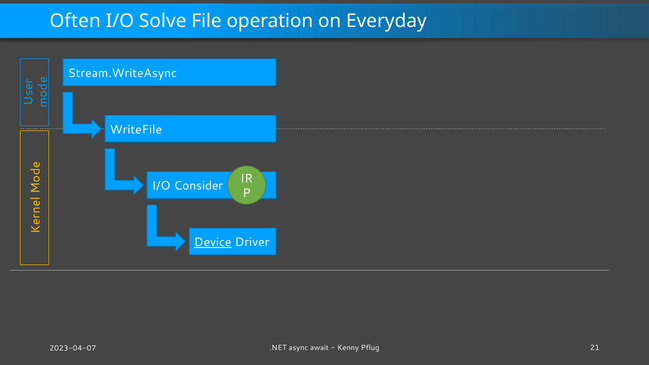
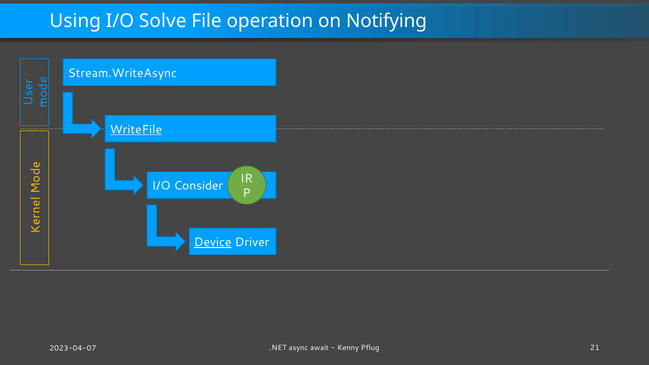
Often: Often -> Using (75, 21)
Everyday: Everyday -> Notifying (386, 21)
WriteFile underline: none -> present (136, 130)
